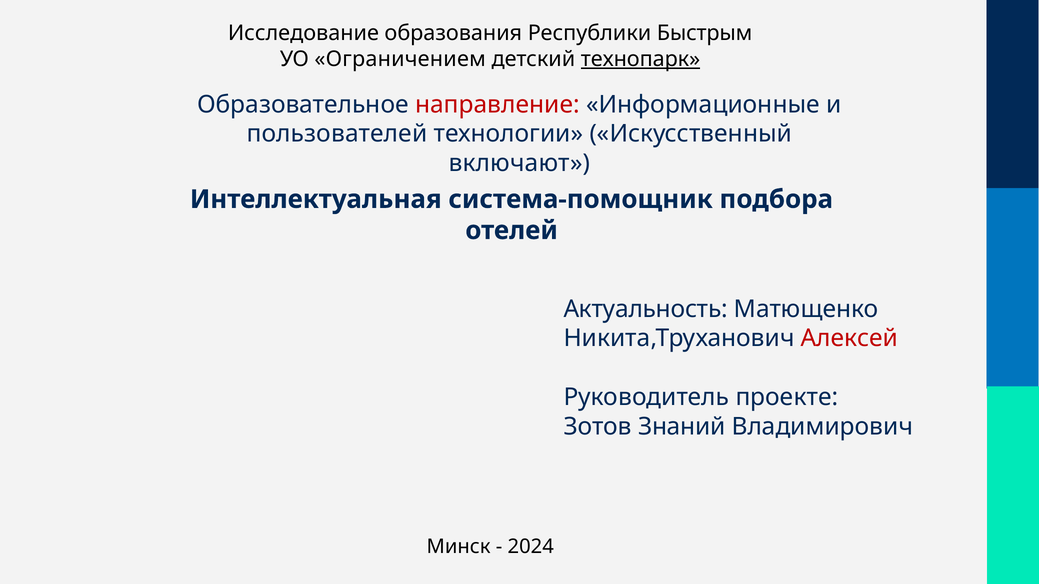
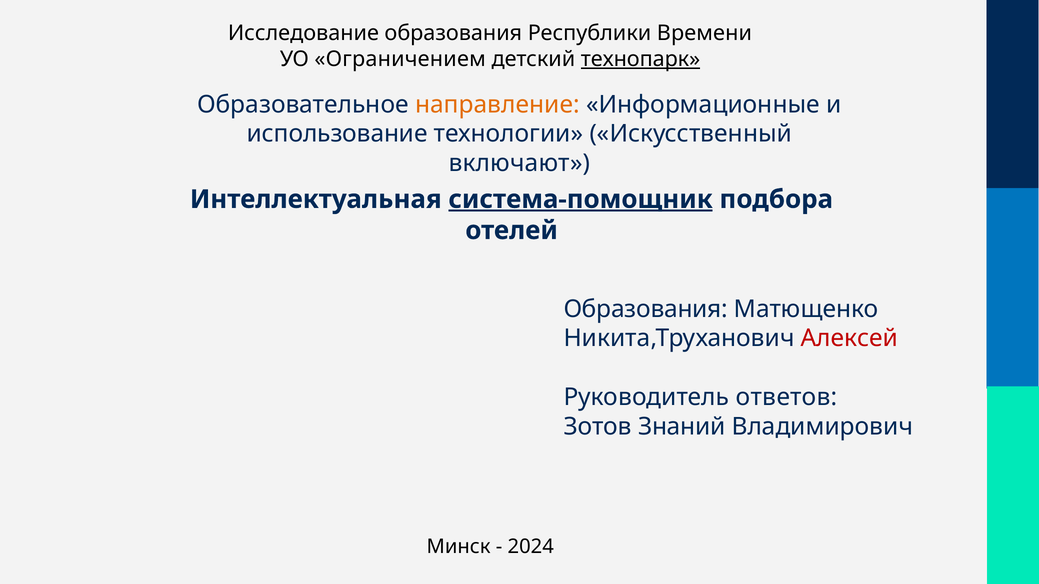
Быстрым: Быстрым -> Времени (704, 33)
направление colour: red -> orange (497, 105)
пользователей: пользователей -> использование (337, 134)
система-помощник underline: none -> present (581, 199)
Актуальность: Актуальность -> Образования (646, 309)
проекте: проекте -> ответов (787, 398)
